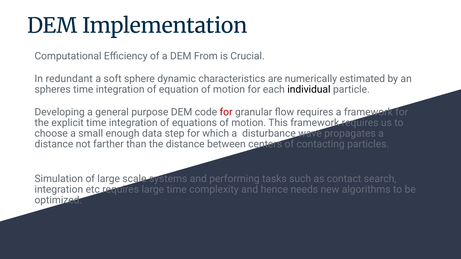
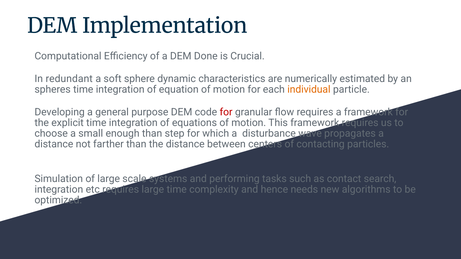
From: From -> Done (206, 56)
individual colour: black -> orange (309, 90)
enough data: data -> than (152, 134)
